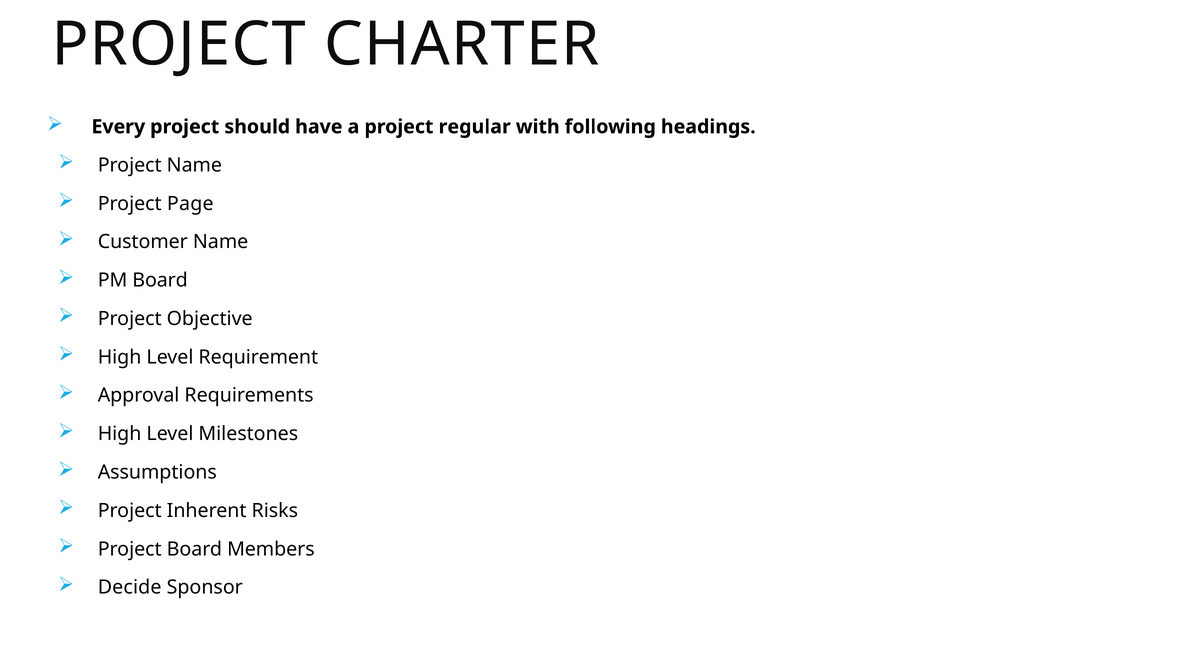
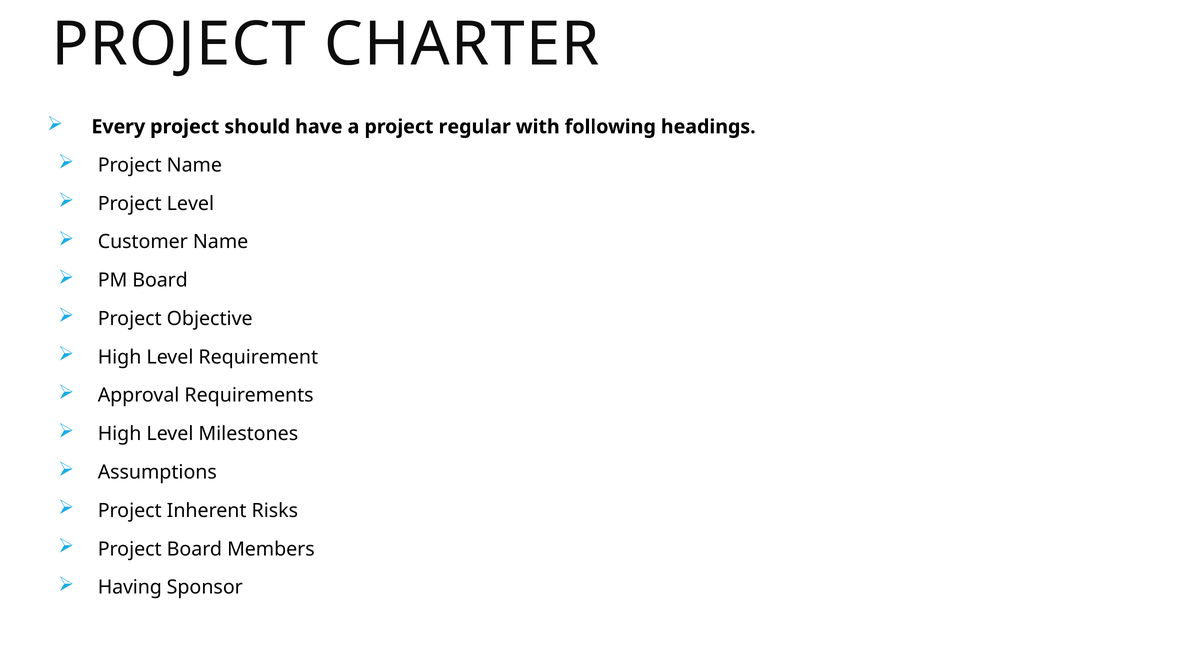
Project Page: Page -> Level (190, 204)
Decide: Decide -> Having (130, 588)
